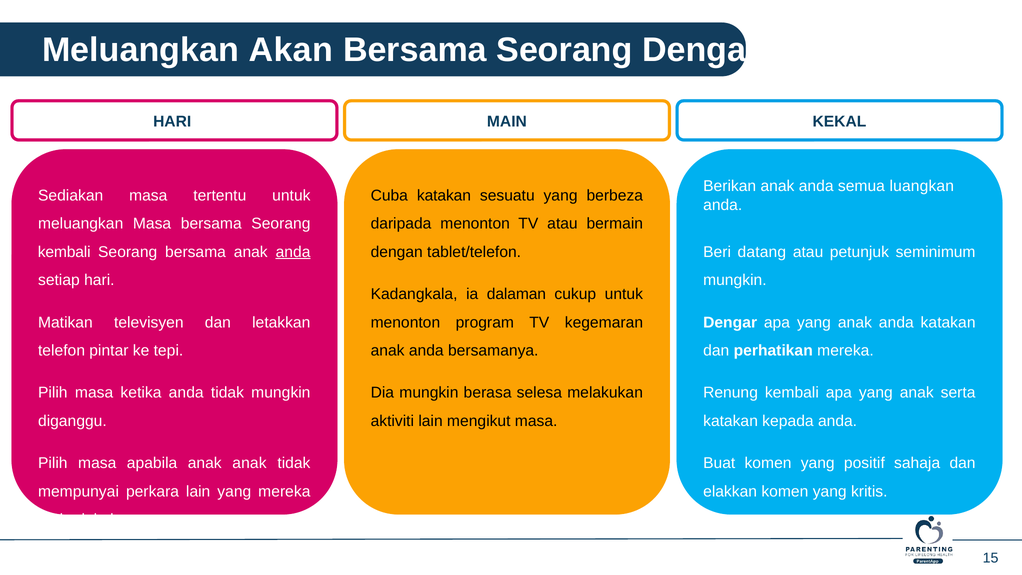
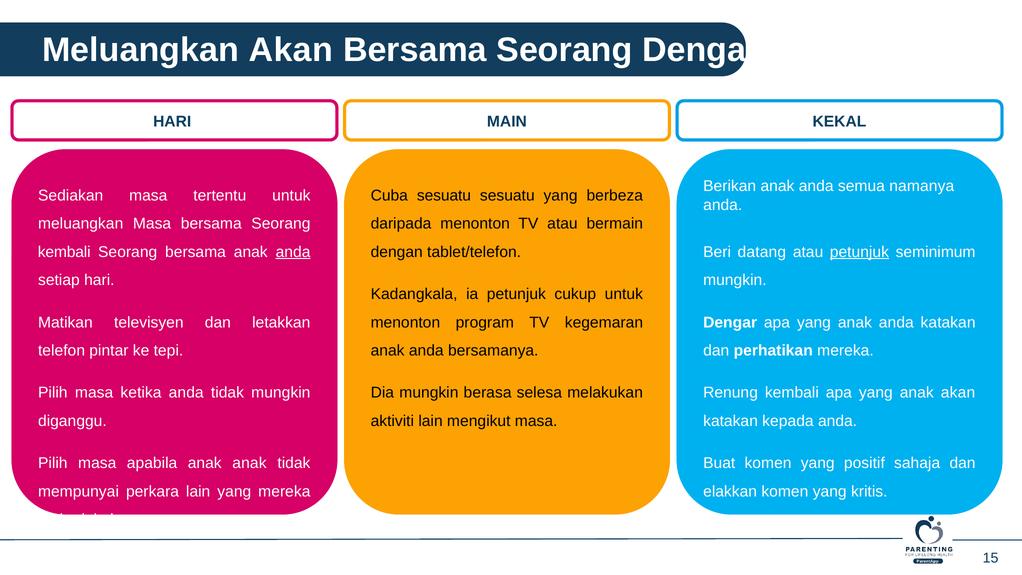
luangkan: luangkan -> namanya (922, 186)
Cuba katakan: katakan -> sesuatu (444, 196)
petunjuk underline: none -> present (859, 252)
ia dalaman: dalaman -> petunjuk (516, 294)
anak serta: serta -> akan (958, 393)
